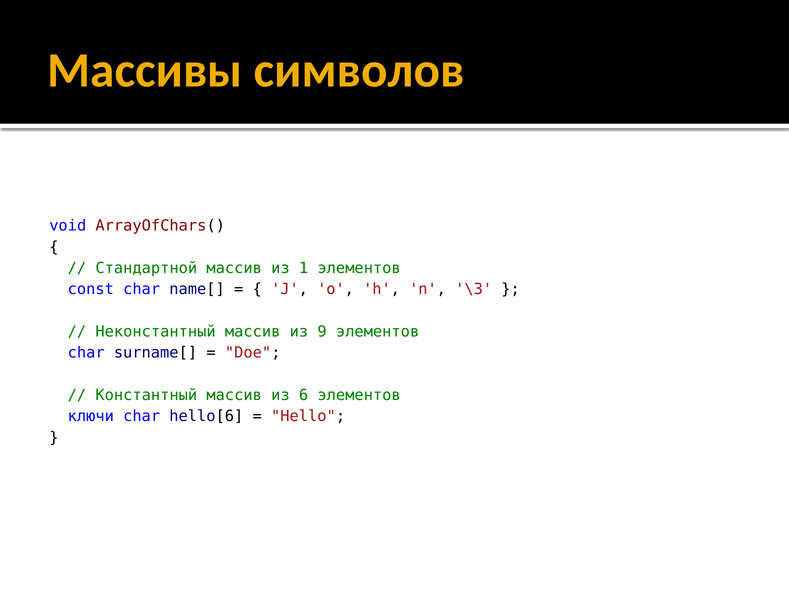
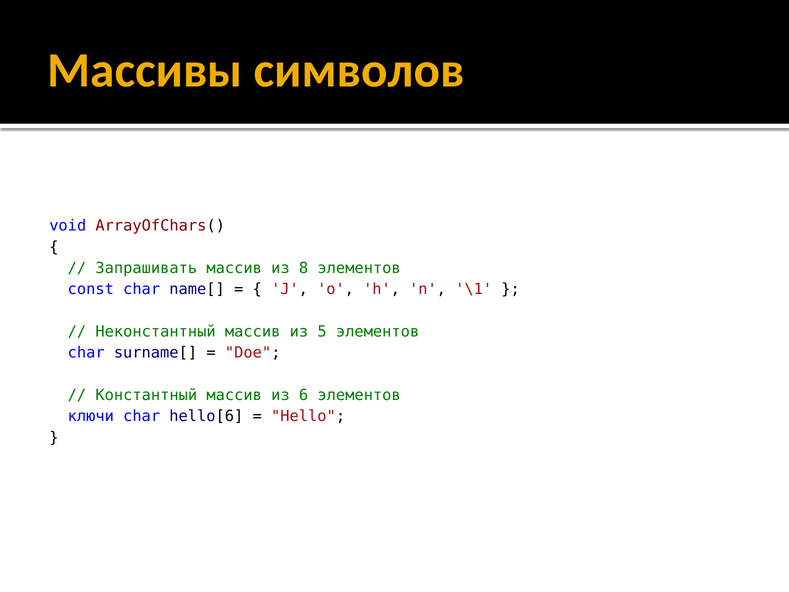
Стандартной: Стандартной -> Запрашивать (146, 268)
1: 1 -> 8 (304, 268)
\3: \3 -> \1 (474, 289)
9: 9 -> 5 (322, 332)
